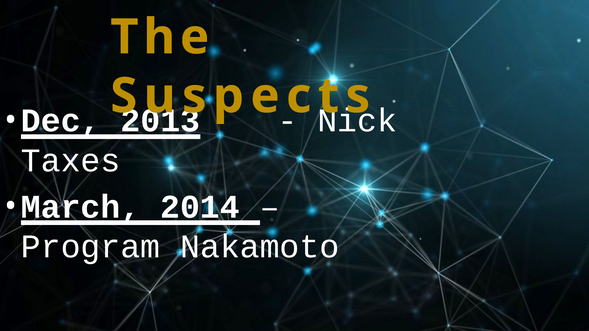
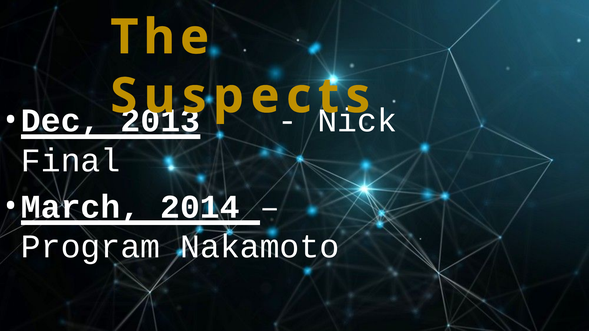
Taxes: Taxes -> Final (71, 161)
